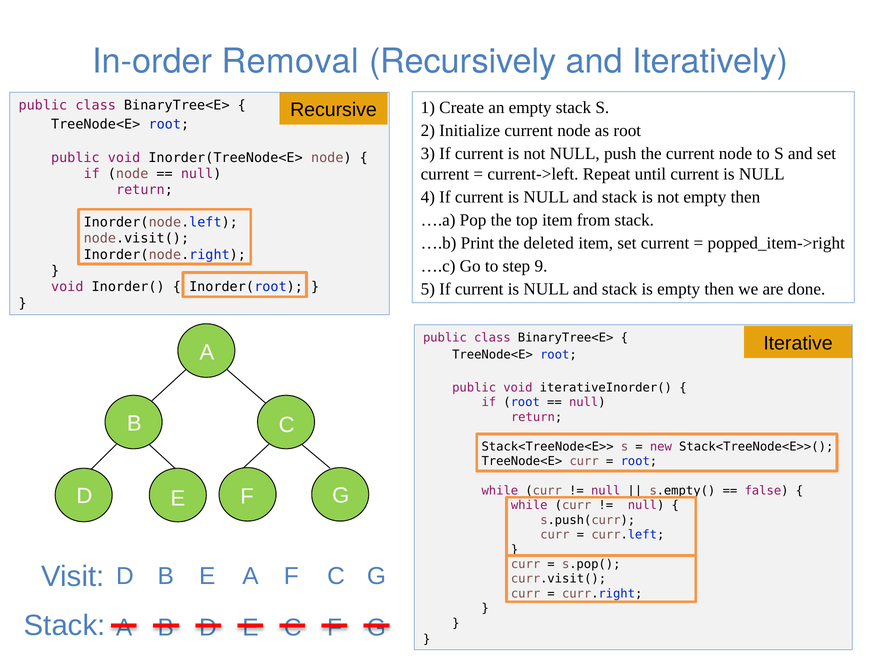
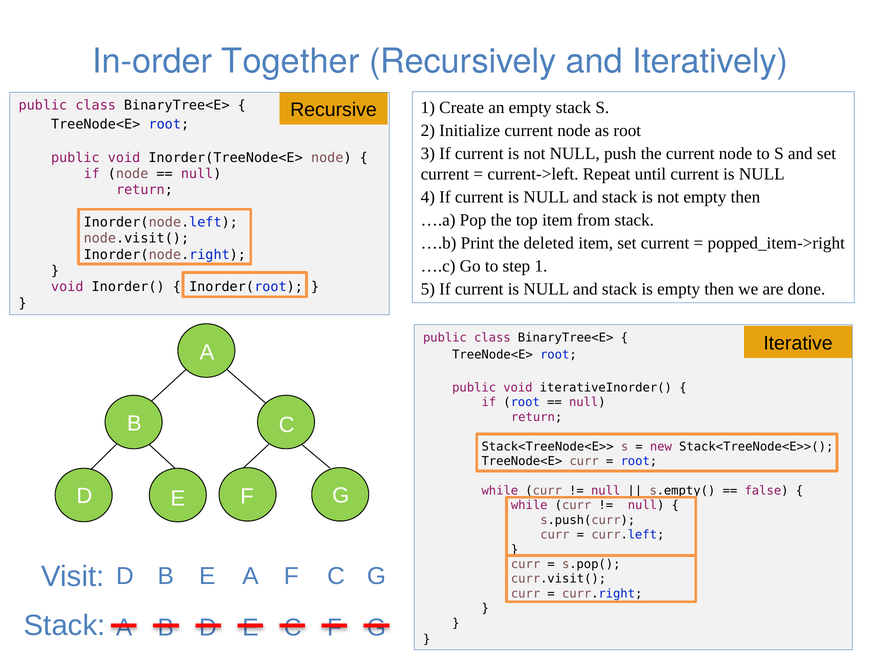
Removal: Removal -> Together (290, 61)
step 9: 9 -> 1 (541, 266)
